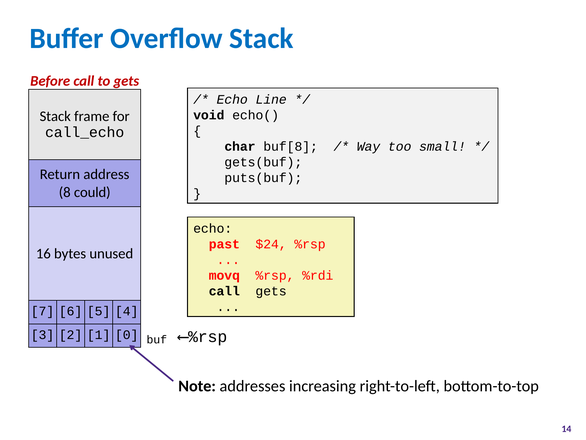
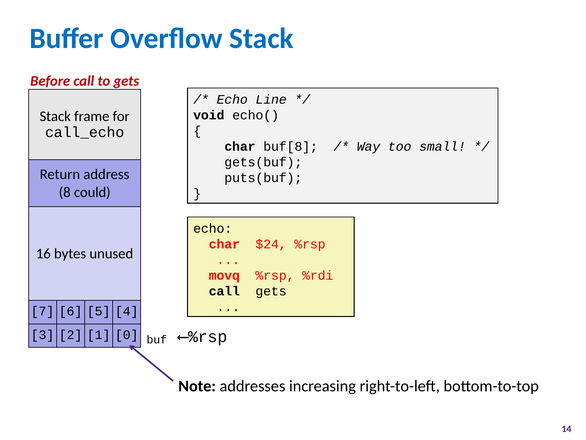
past: past -> char (224, 244)
